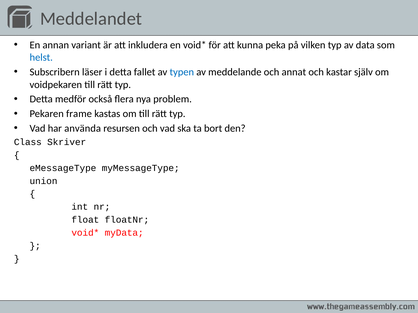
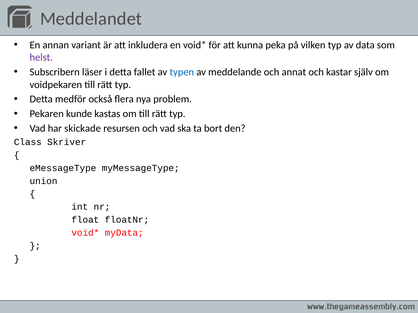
helst colour: blue -> purple (41, 58)
frame: frame -> kunde (79, 114)
använda: använda -> skickade (83, 129)
